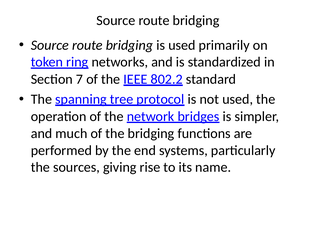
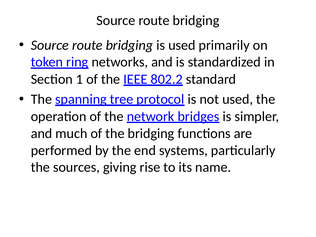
7: 7 -> 1 (79, 79)
